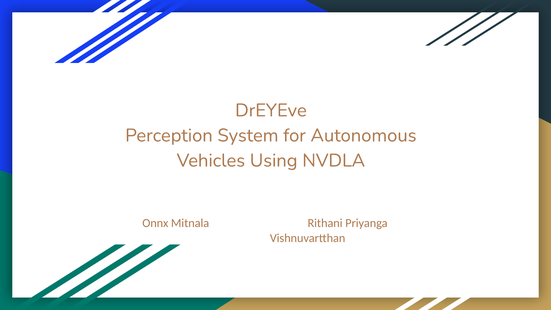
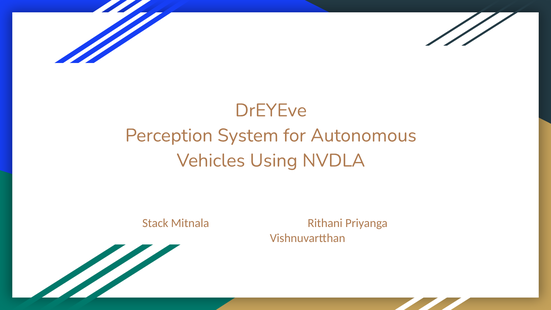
Onnx: Onnx -> Stack (155, 223)
